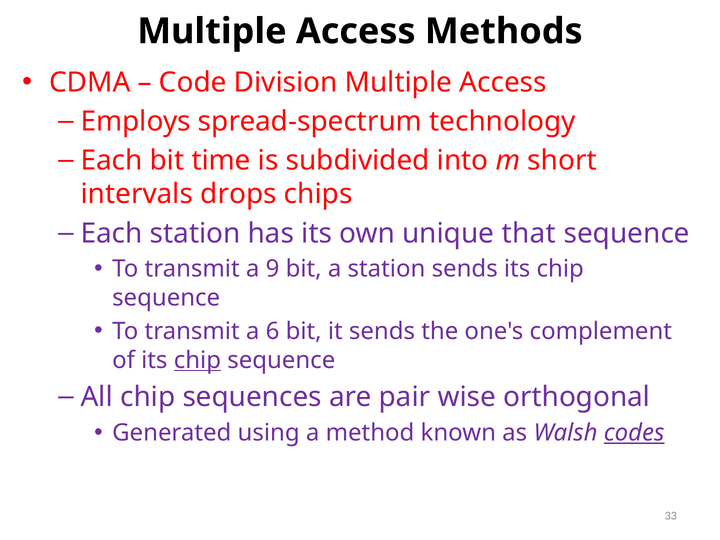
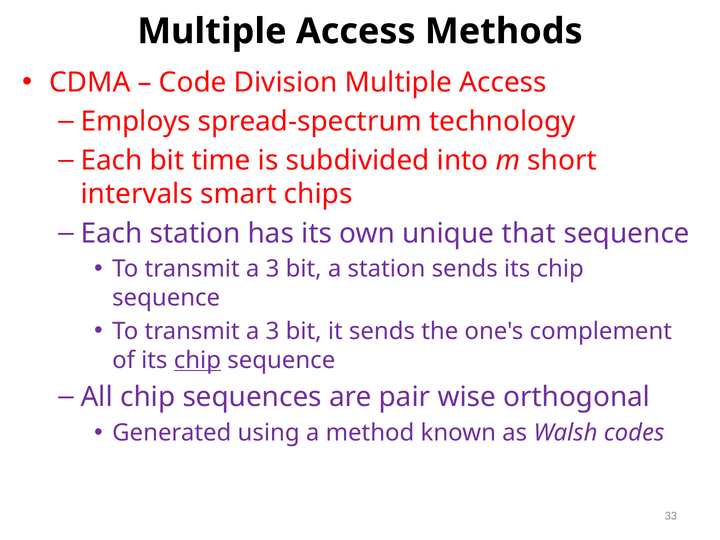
drops: drops -> smart (239, 194)
9: 9 -> 3 (273, 269)
6: 6 -> 3 (273, 331)
codes underline: present -> none (634, 433)
